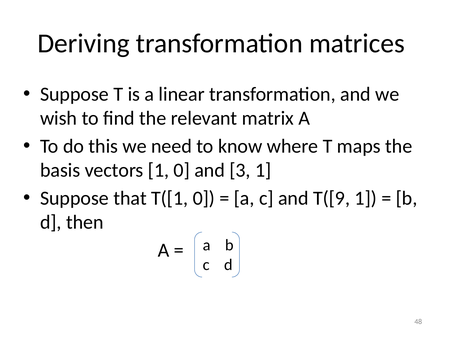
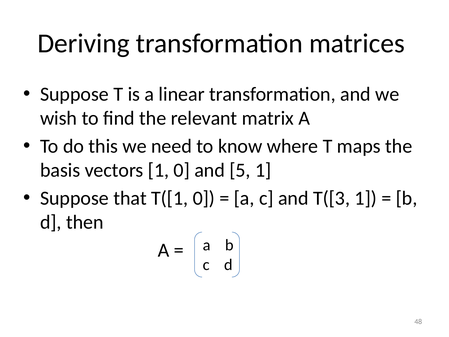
3: 3 -> 5 (240, 170)
T([9: T([9 -> T([3 (332, 198)
